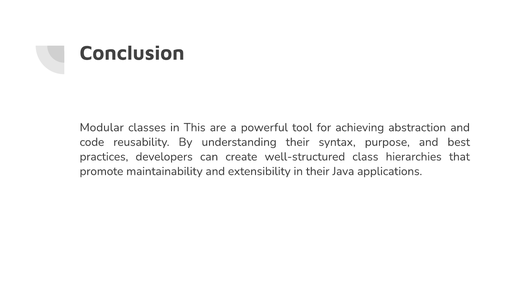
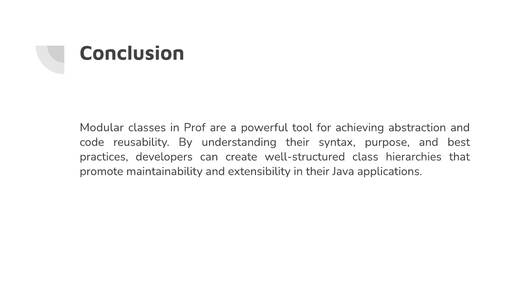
This: This -> Prof (195, 127)
